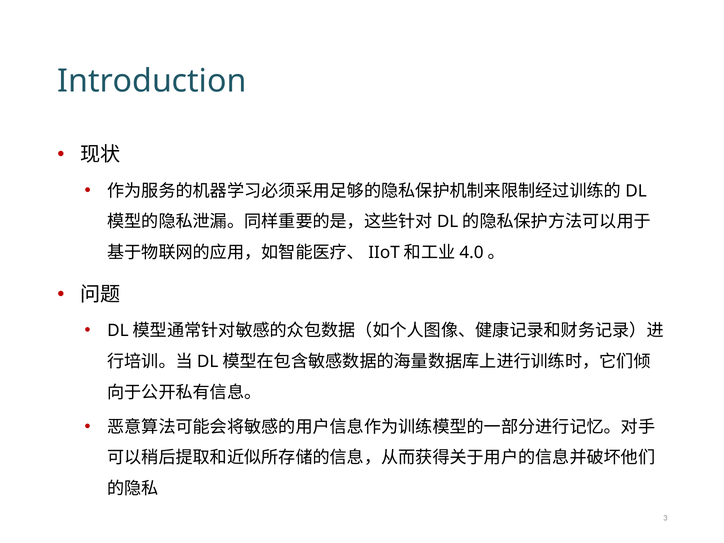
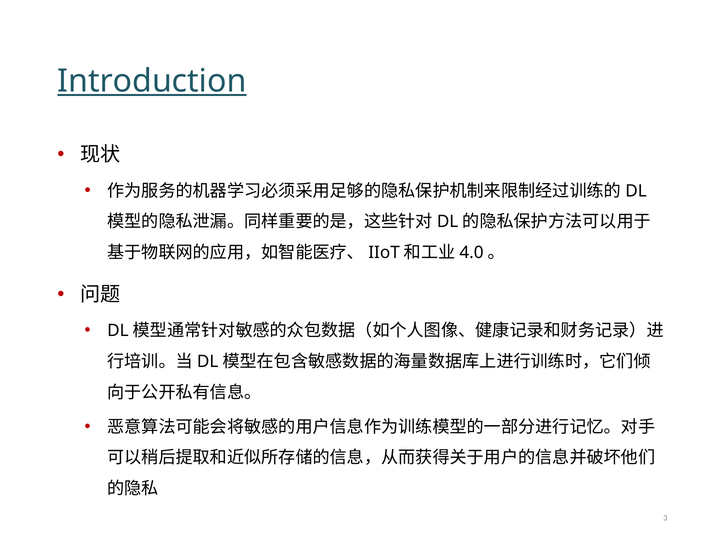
Introduction underline: none -> present (152, 81)
